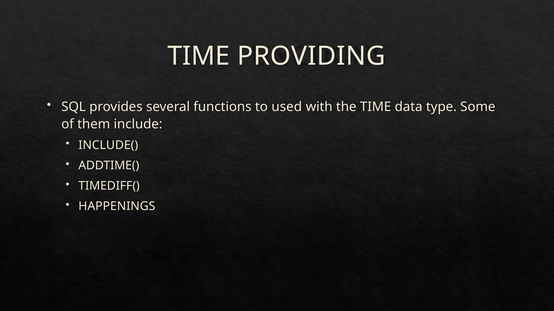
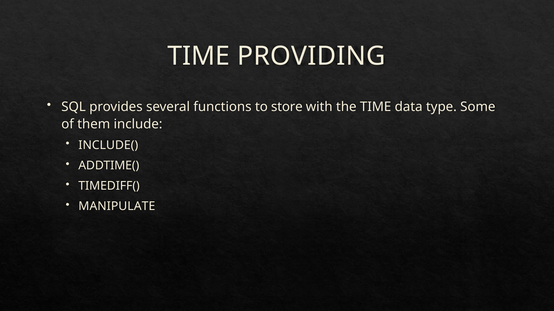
used: used -> store (287, 107)
HAPPENINGS: HAPPENINGS -> MANIPULATE (117, 207)
